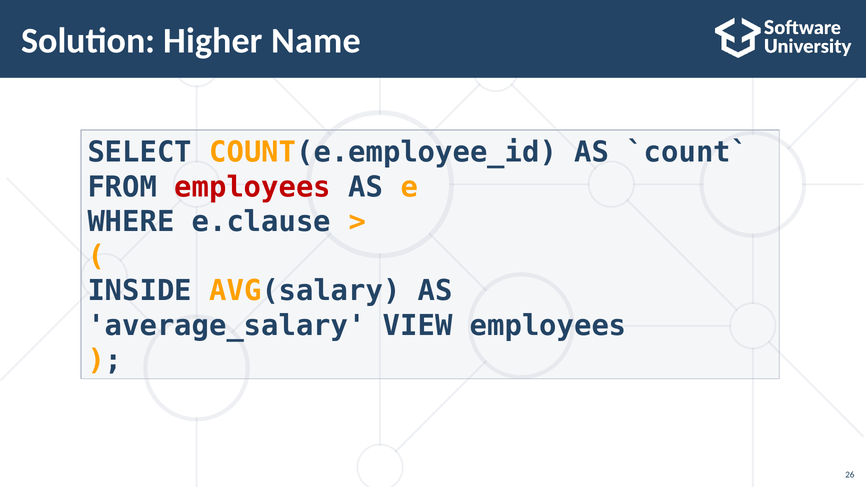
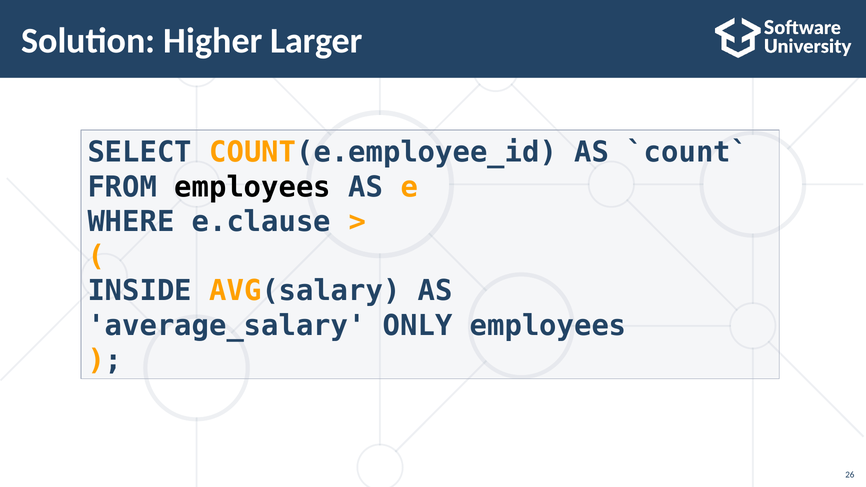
Name: Name -> Larger (316, 41)
employees colour: red -> black (253, 187)
VIEW: VIEW -> ONLY (418, 326)
